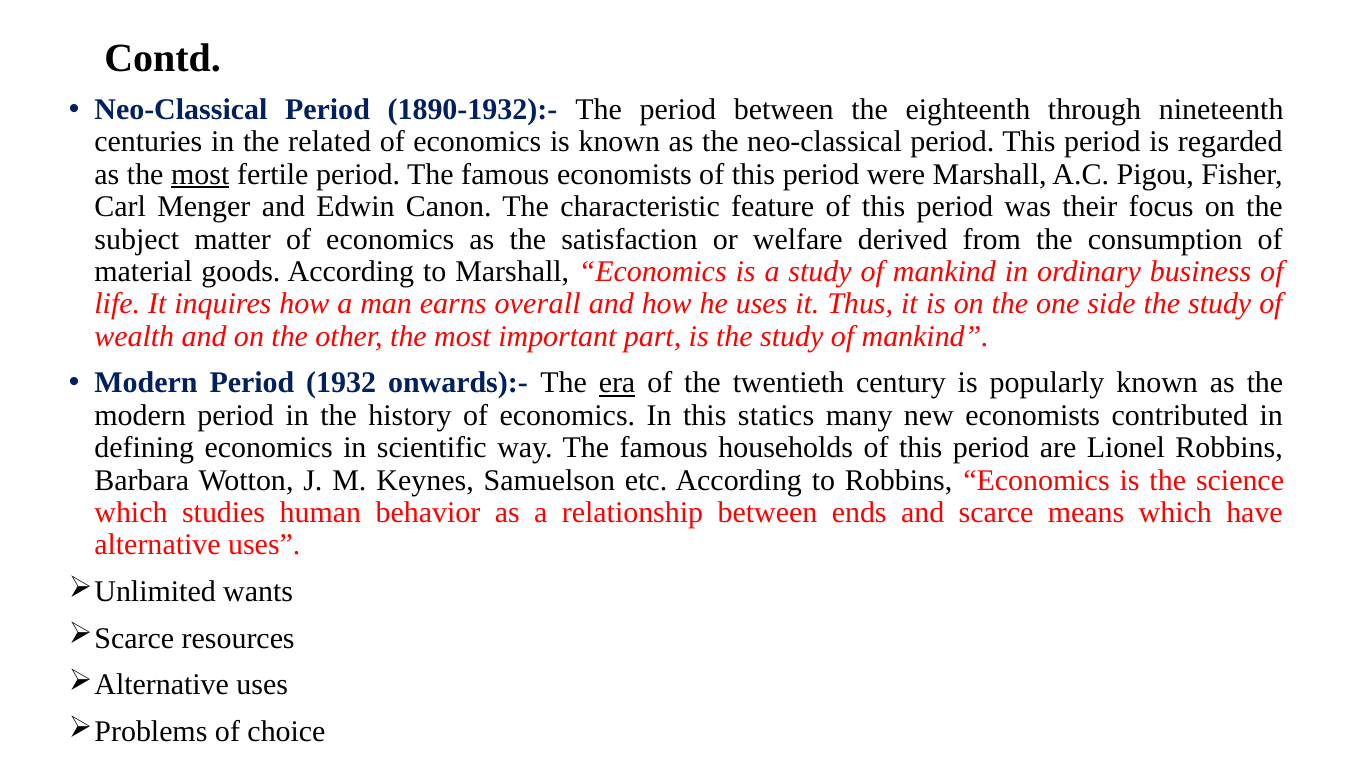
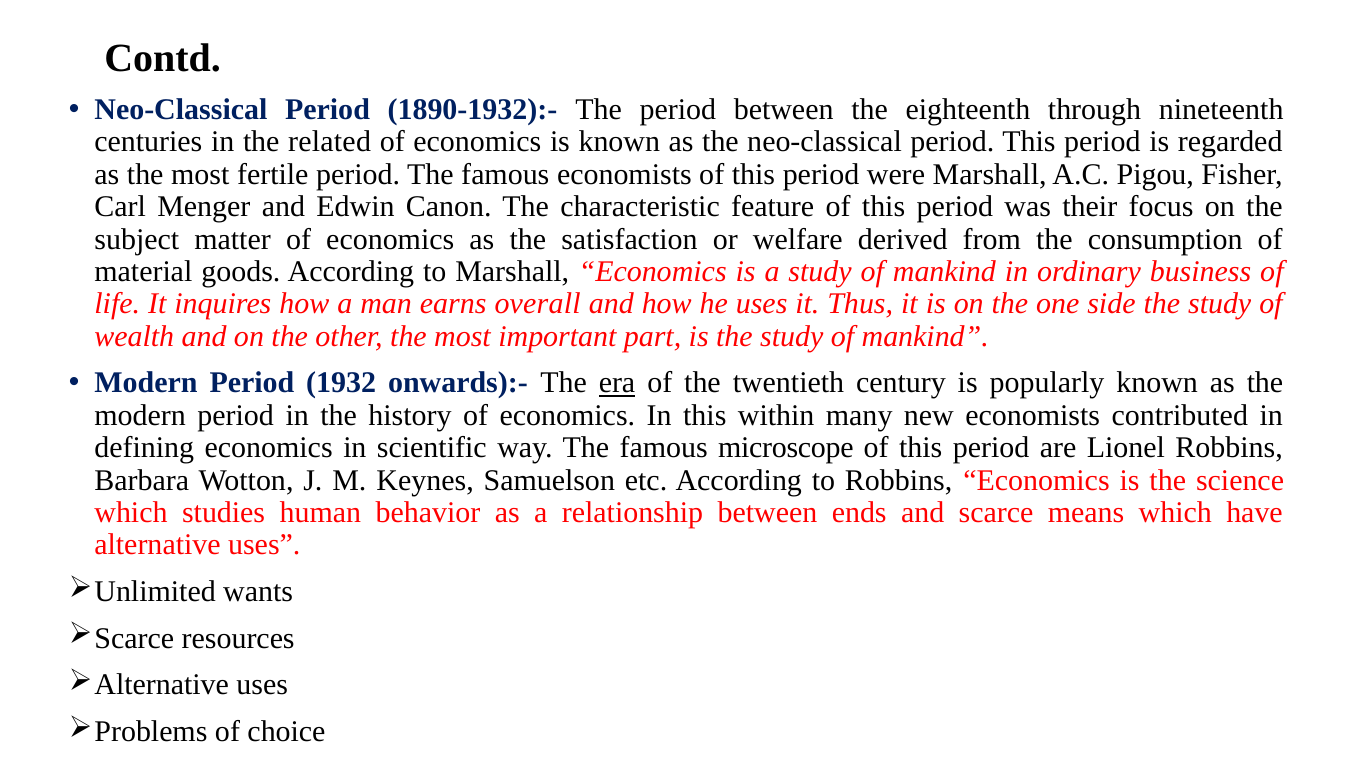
most underline: present -> none (200, 174)
statics: statics -> within (776, 415)
households: households -> microscope (786, 448)
